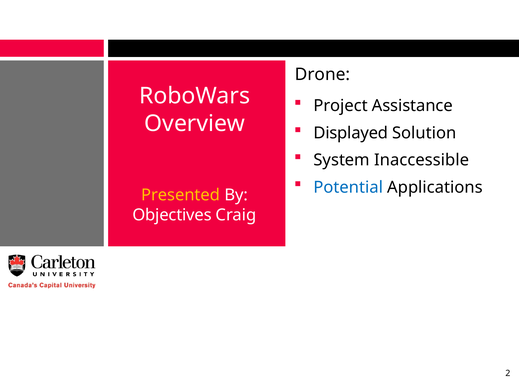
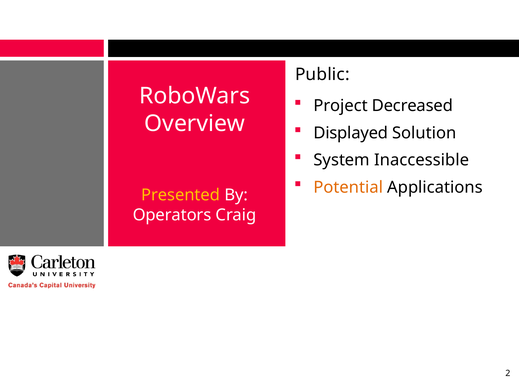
Drone: Drone -> Public (322, 75)
Assistance: Assistance -> Decreased (412, 106)
Potential colour: blue -> orange (348, 187)
Objectives: Objectives -> Operators (172, 215)
